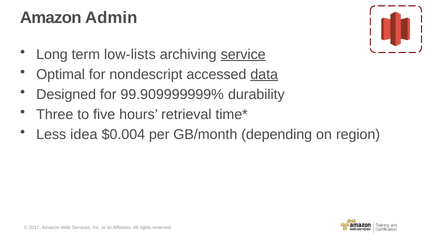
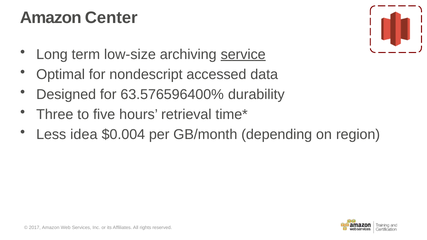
Admin: Admin -> Center (111, 18)
low-lists: low-lists -> low-size (130, 54)
data underline: present -> none (264, 74)
99.909999999%: 99.909999999% -> 63.576596400% (172, 95)
